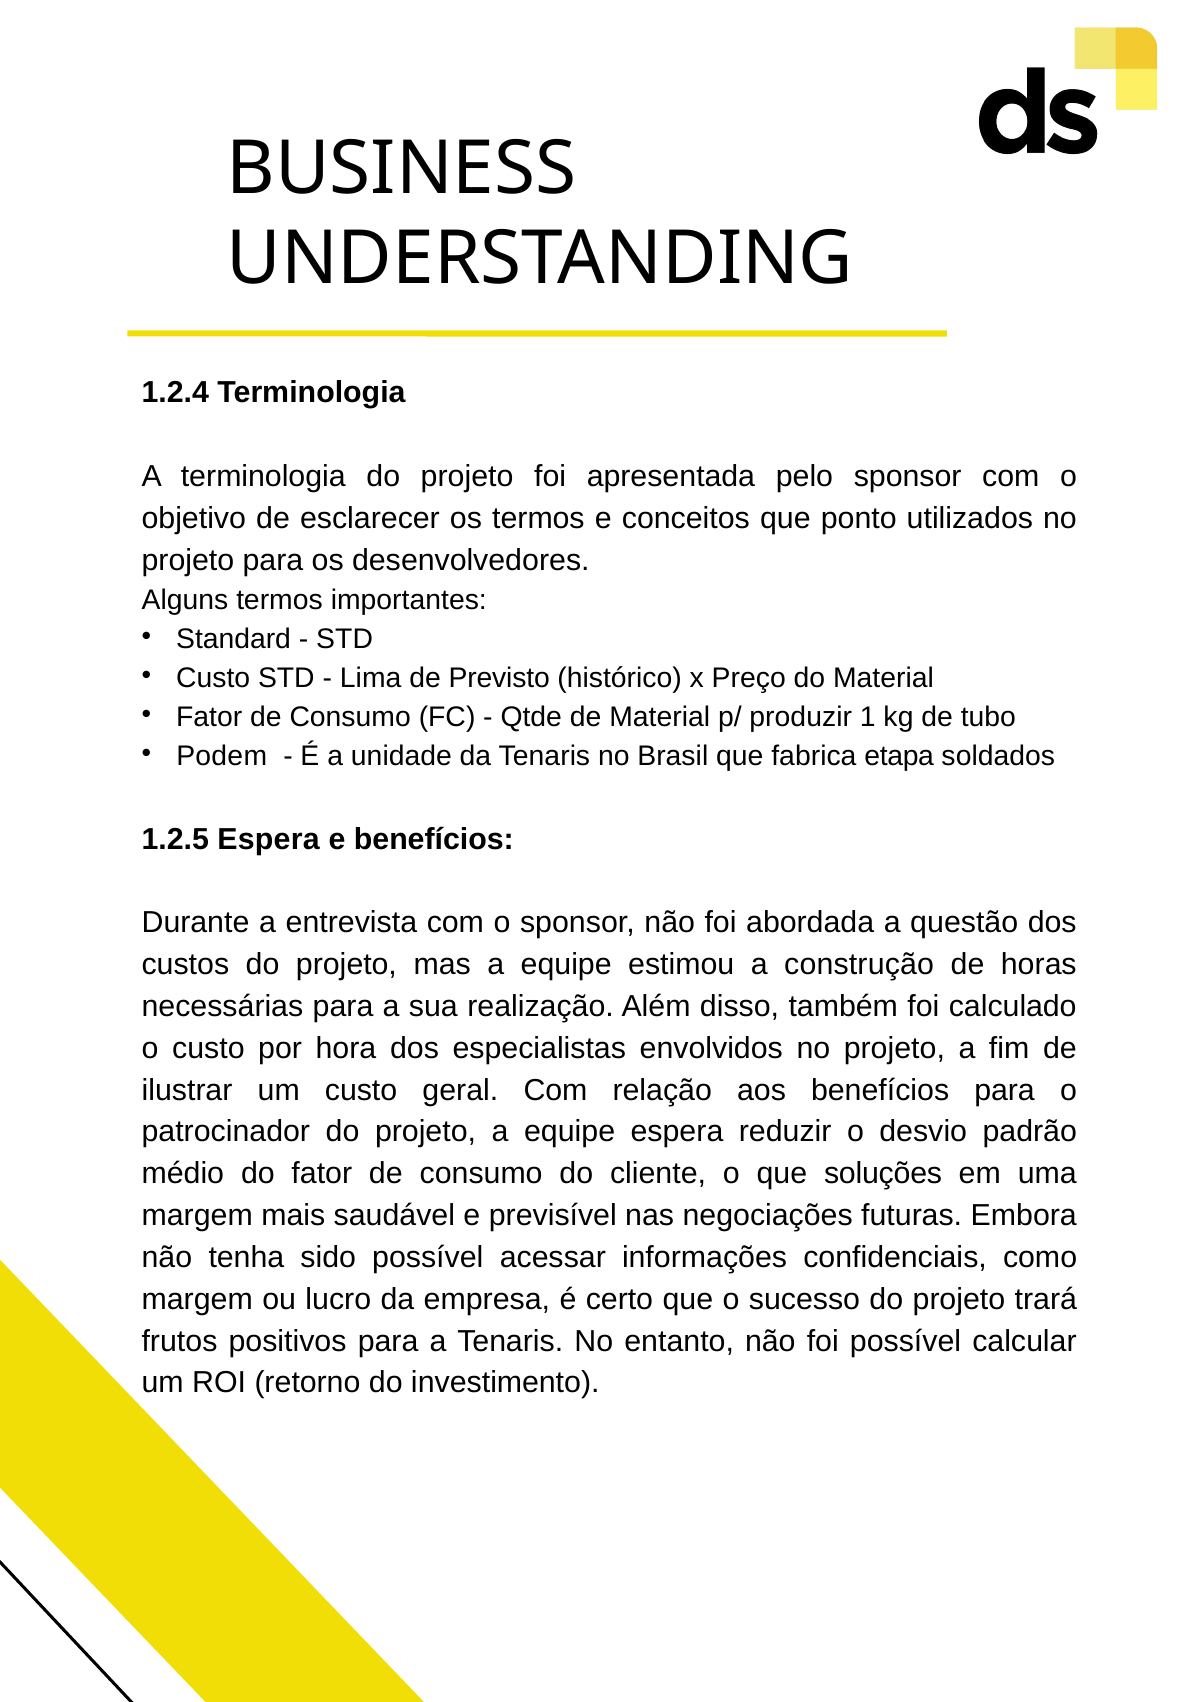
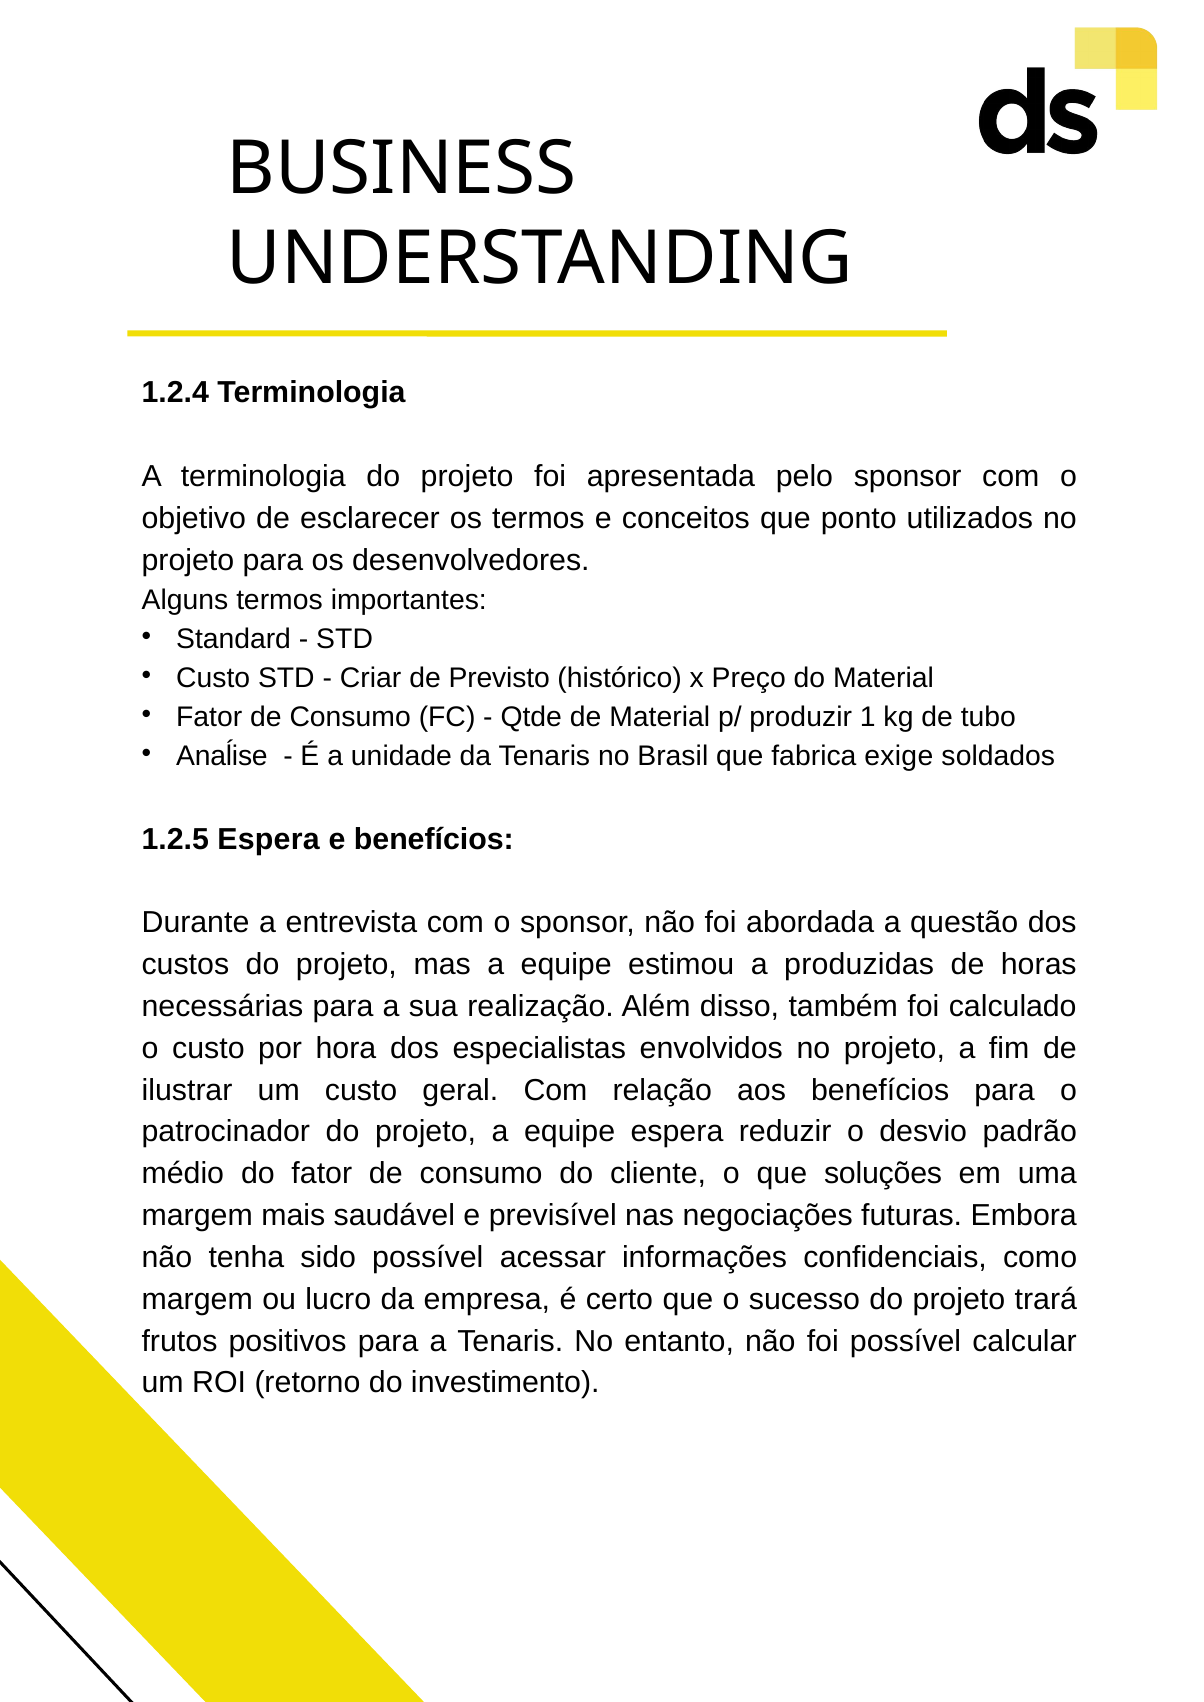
Lima: Lima -> Criar (371, 679)
Podem: Podem -> Anaĺise (222, 757)
etapa: etapa -> exige (899, 757)
construção: construção -> produzidas (859, 965)
